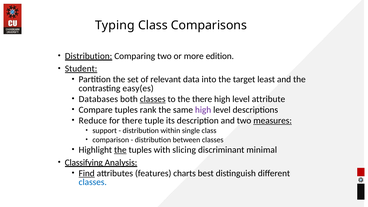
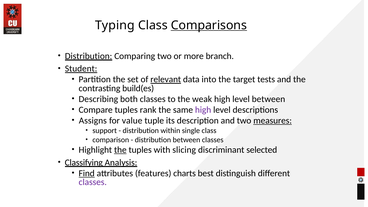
Comparisons underline: none -> present (209, 25)
edition: edition -> branch (220, 56)
relevant underline: none -> present (166, 79)
least: least -> tests (266, 79)
easy(es: easy(es -> build(es (138, 88)
Databases: Databases -> Describing (98, 99)
classes underline: present -> none (153, 99)
the there: there -> weak (202, 99)
level attribute: attribute -> between (268, 99)
Reduce: Reduce -> Assigns (93, 121)
for there: there -> value (132, 121)
minimal: minimal -> selected (262, 150)
classes colour: blue -> purple (93, 182)
